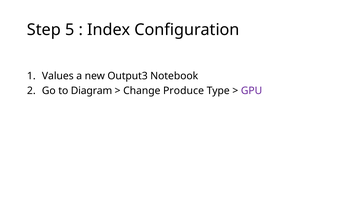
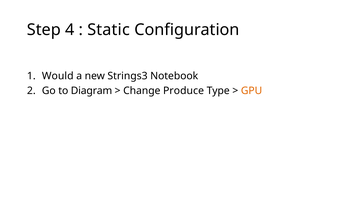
5: 5 -> 4 (70, 30)
Index: Index -> Static (109, 30)
Values: Values -> Would (58, 76)
Output3: Output3 -> Strings3 (128, 76)
GPU colour: purple -> orange (252, 91)
